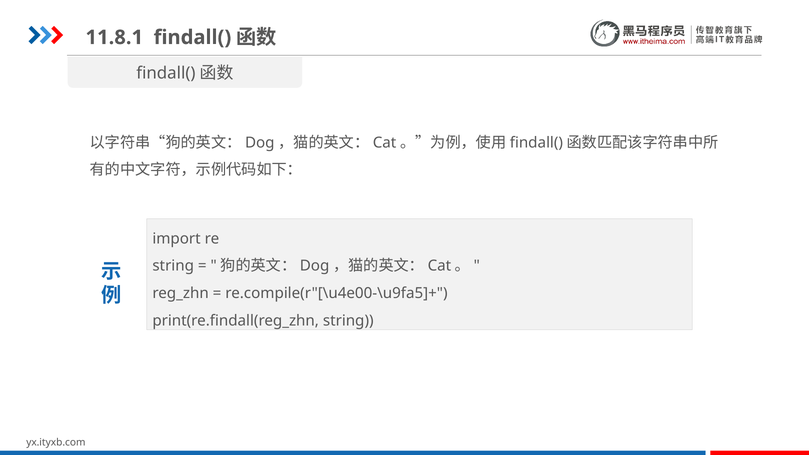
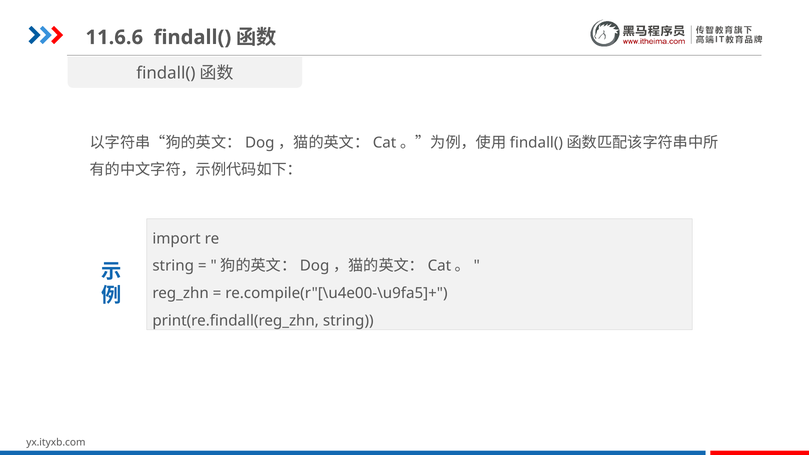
11.8.1: 11.8.1 -> 11.6.6 (114, 37)
